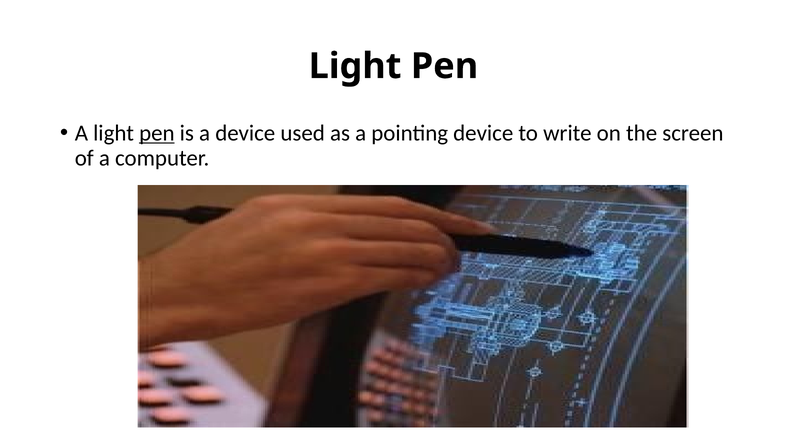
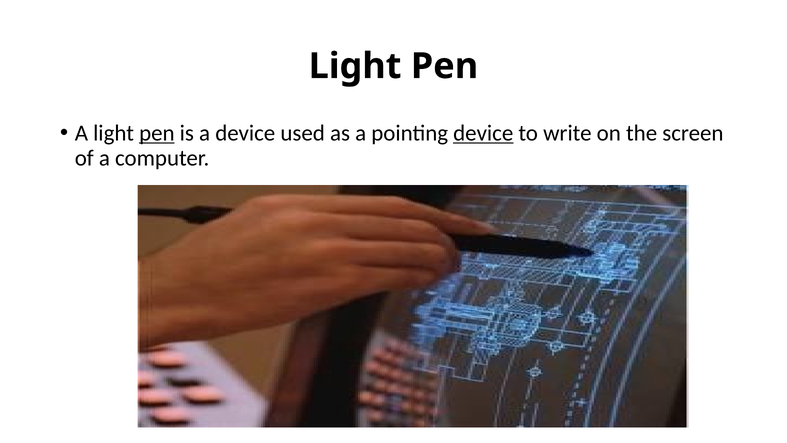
device underline: none -> present (483, 133)
